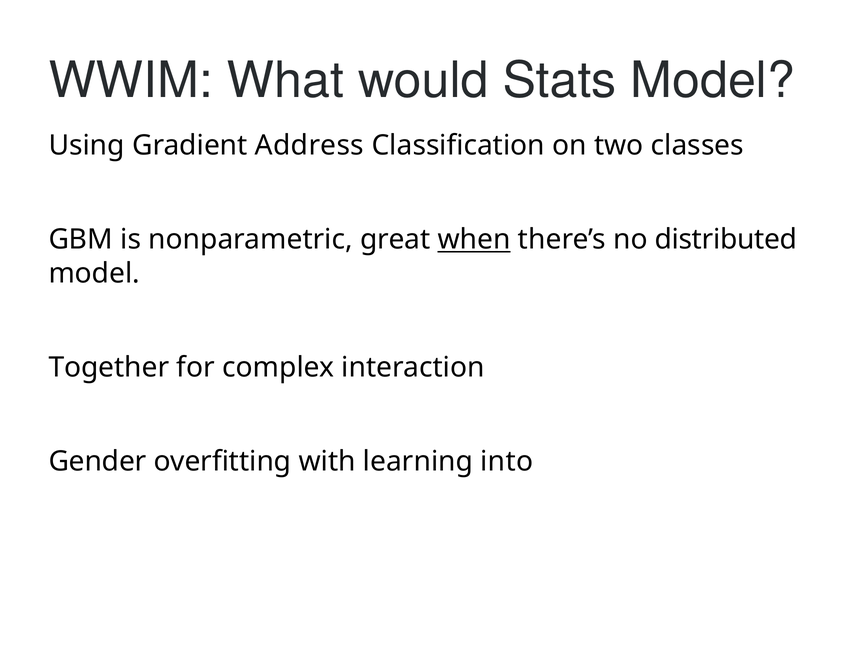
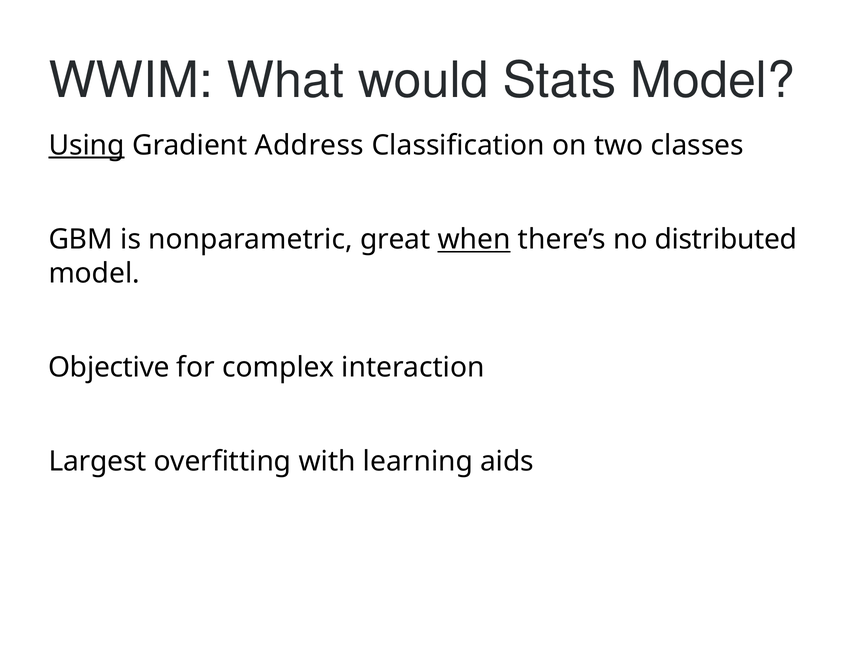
Using underline: none -> present (87, 145)
Together: Together -> Objective (109, 367)
Gender: Gender -> Largest (98, 462)
into: into -> aids (507, 462)
